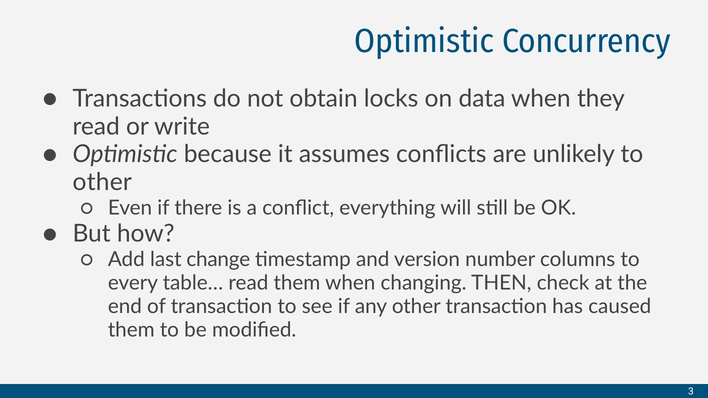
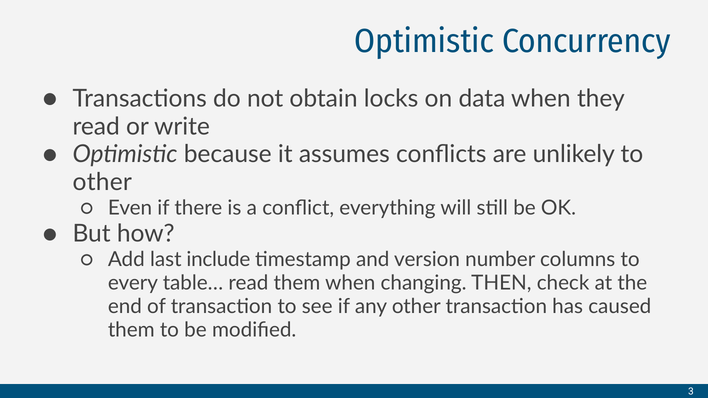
change: change -> include (218, 260)
